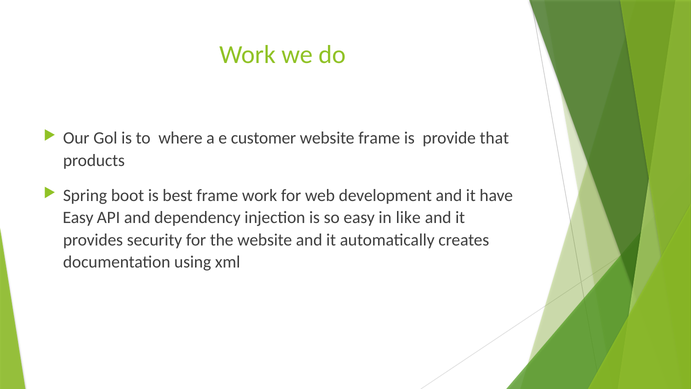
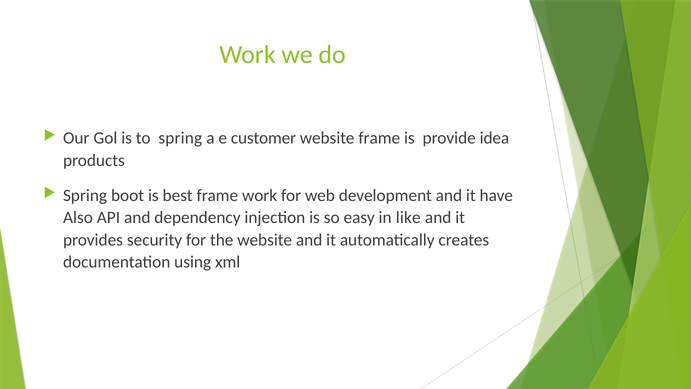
to where: where -> spring (180, 138)
that: that -> idea (494, 138)
Easy: Easy -> Also (78, 218)
